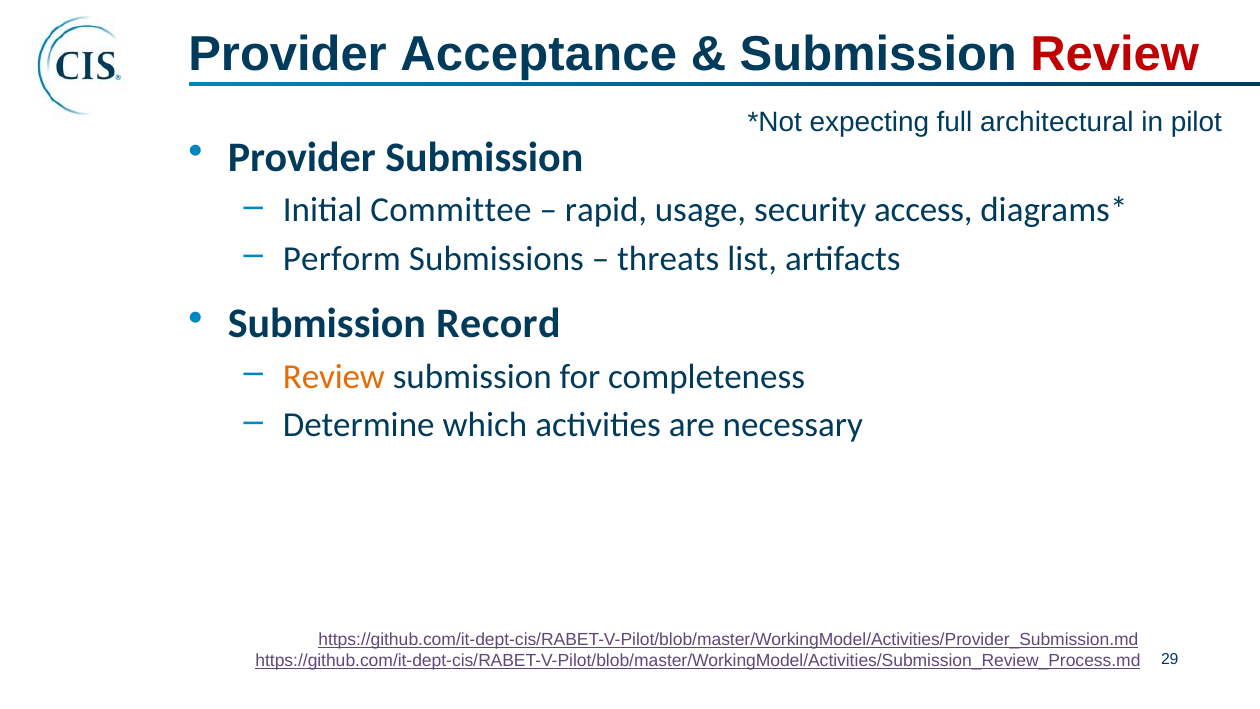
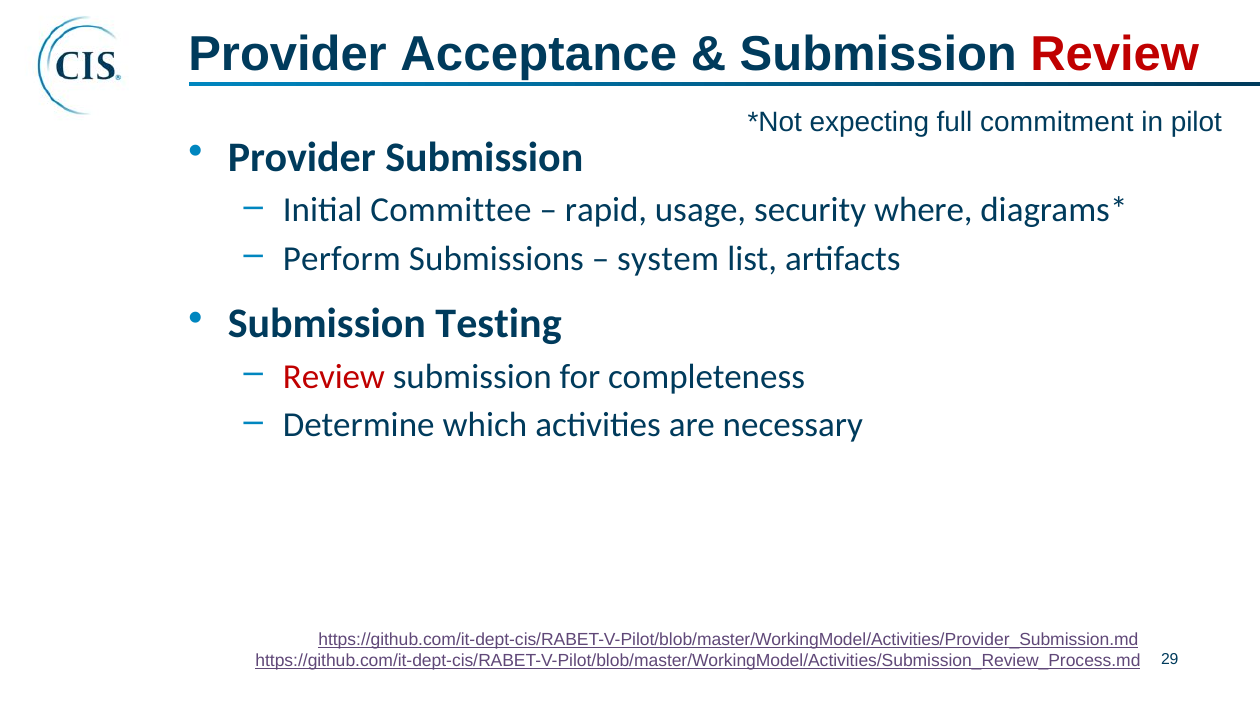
architectural: architectural -> commitment (1057, 122)
access: access -> where (923, 210)
threats: threats -> system (668, 259)
Record: Record -> Testing (499, 324)
Review colour: orange -> red (334, 376)
